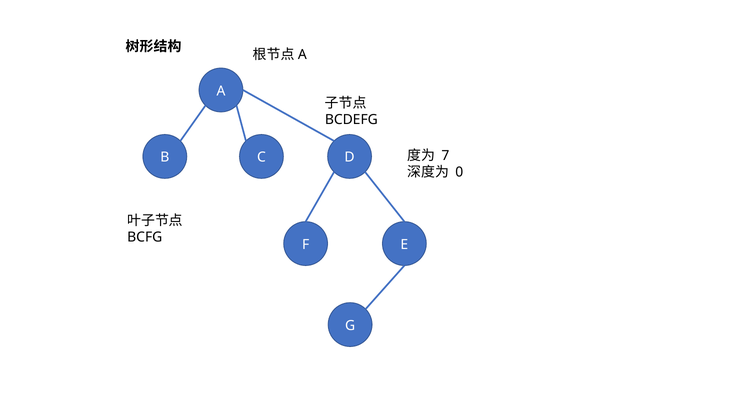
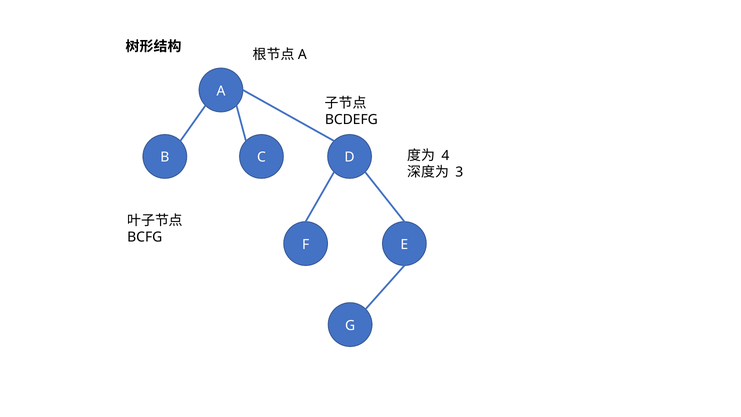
7: 7 -> 4 (445, 155)
0: 0 -> 3 (459, 172)
